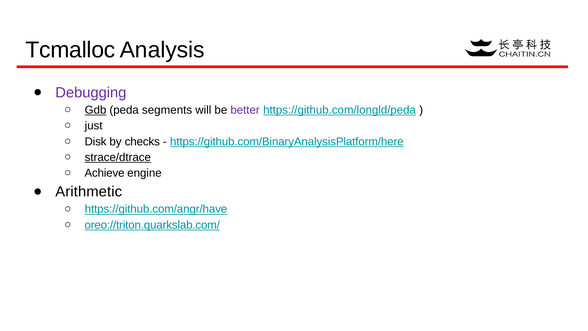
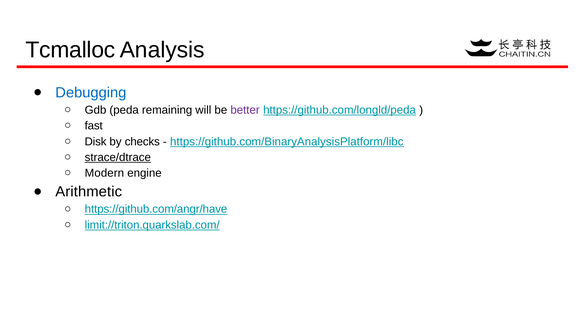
Debugging colour: purple -> blue (91, 92)
Gdb underline: present -> none (96, 110)
segments: segments -> remaining (167, 110)
just: just -> fast (94, 126)
https://github.com/BinaryAnalysisPlatform/here: https://github.com/BinaryAnalysisPlatform/here -> https://github.com/BinaryAnalysisPlatform/libc (287, 141)
Achieve: Achieve -> Modern (104, 173)
oreo://triton.quarkslab.com/: oreo://triton.quarkslab.com/ -> limit://triton.quarkslab.com/ (152, 225)
